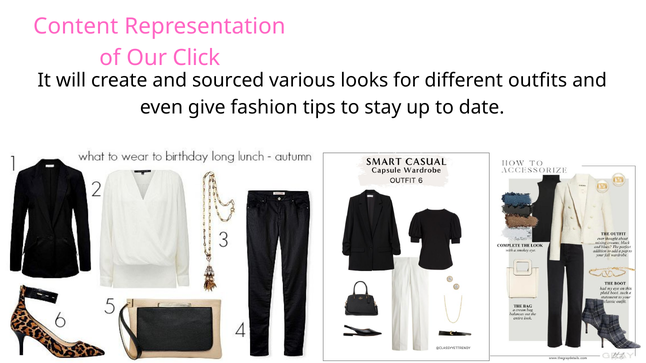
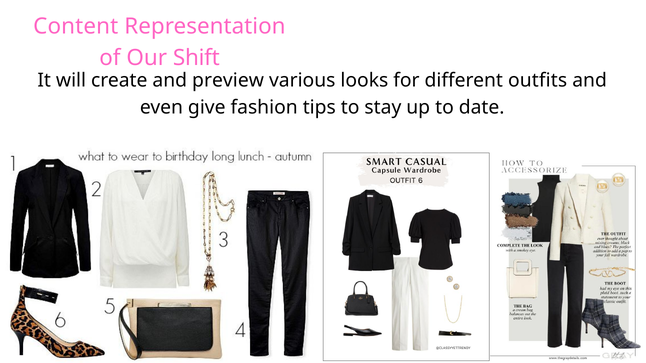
Click: Click -> Shift (196, 58)
sourced: sourced -> preview (228, 81)
